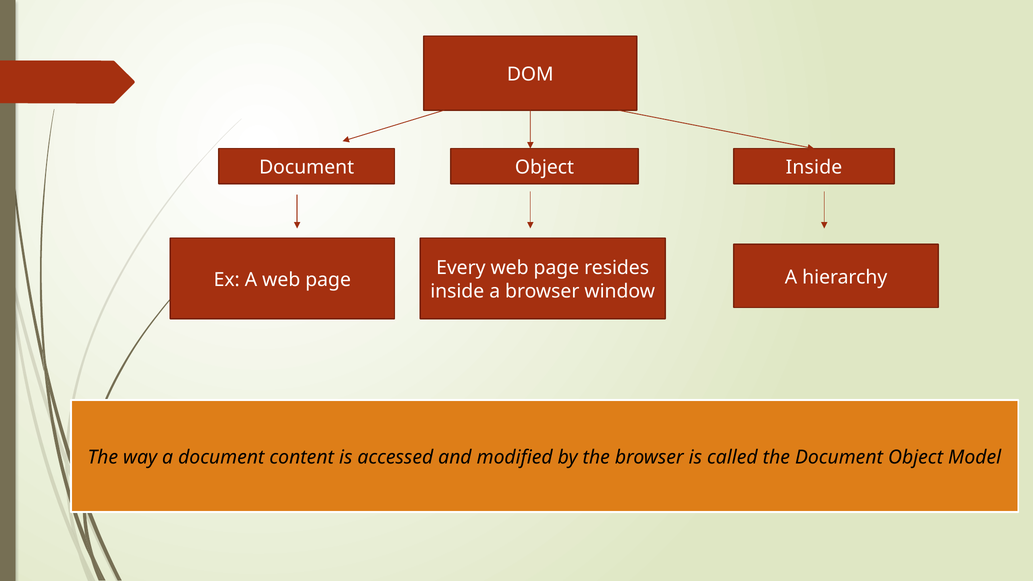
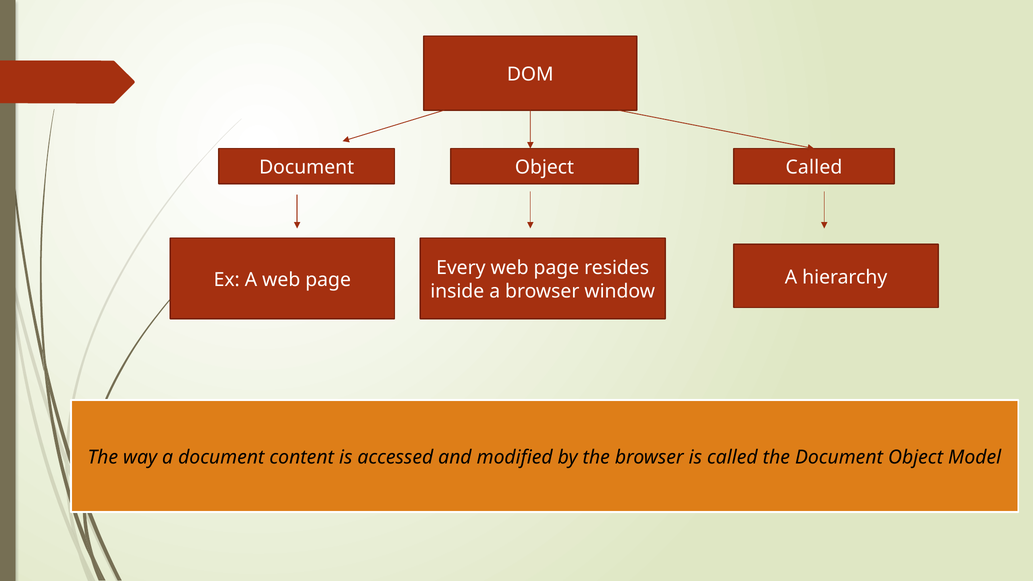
Object Inside: Inside -> Called (814, 167)
